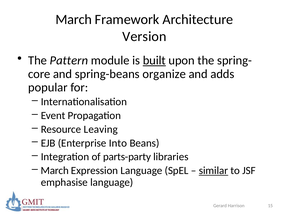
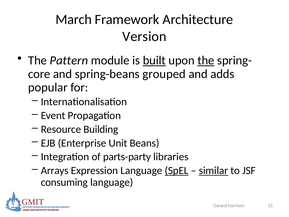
the underline: none -> present (206, 60)
organize: organize -> grouped (164, 74)
Leaving: Leaving -> Building (101, 129)
Into: Into -> Unit (118, 143)
March: March -> Arrays (55, 170)
SpEL underline: none -> present (177, 170)
emphasise: emphasise -> consuming (64, 182)
